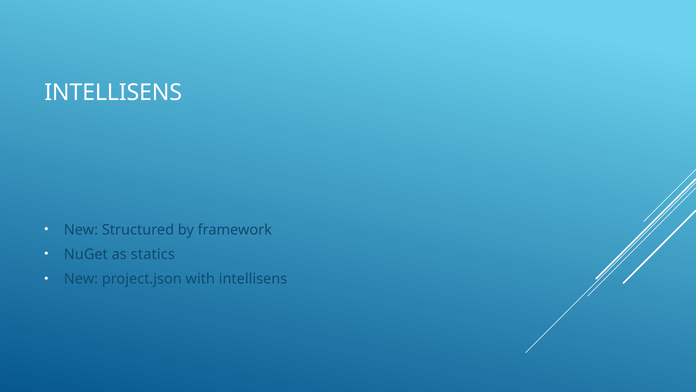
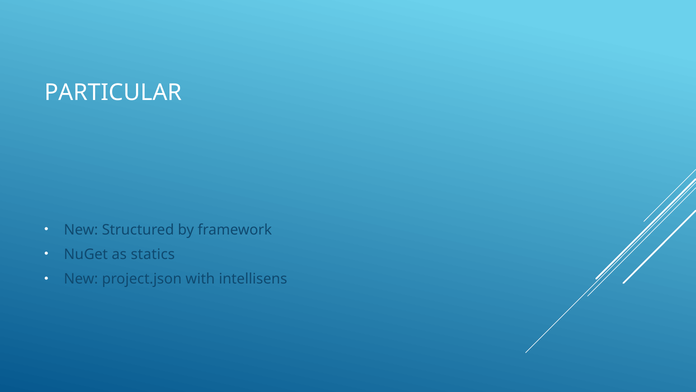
INTELLISENS: INTELLISENS -> PARTICULAR (113, 93)
